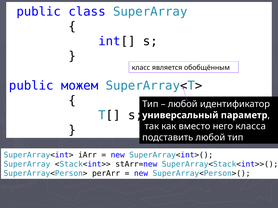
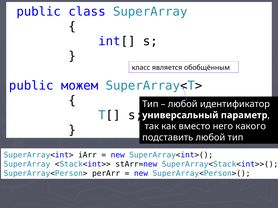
класса: класса -> какого (251, 127)
